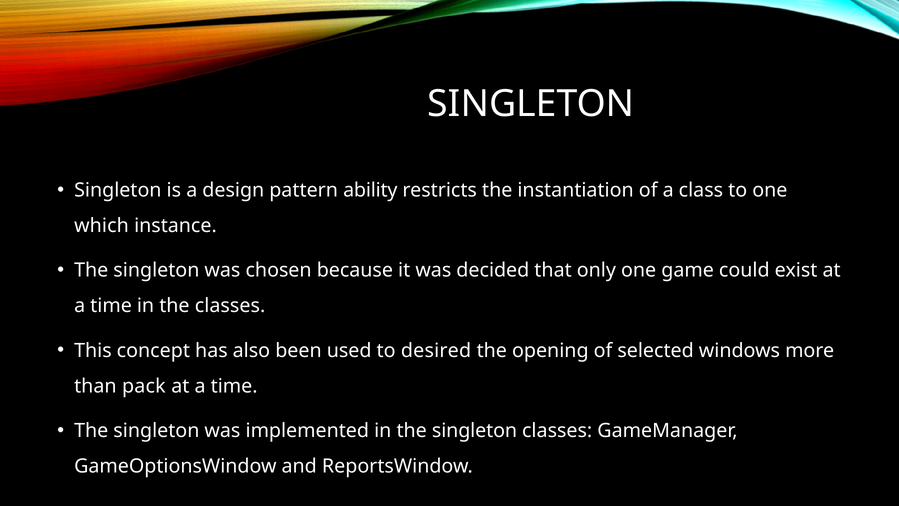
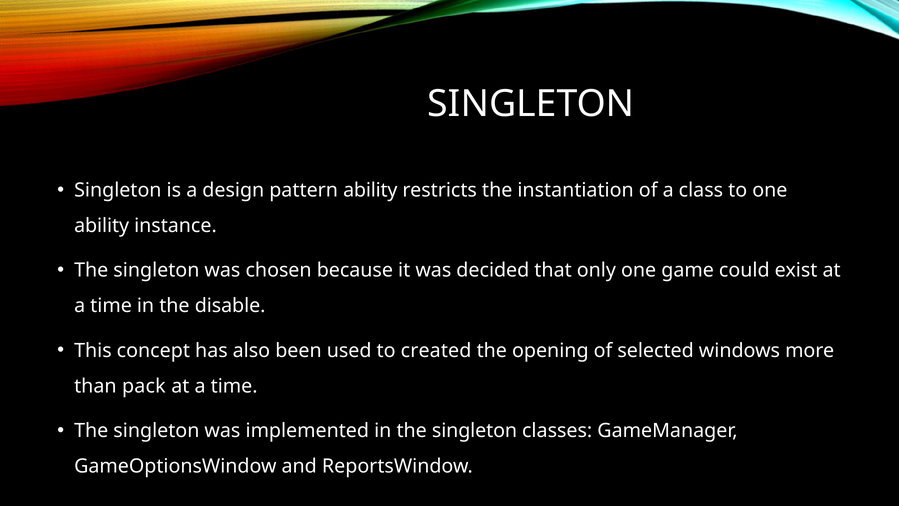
which: which -> ability (102, 226)
the classes: classes -> disable (230, 306)
desired: desired -> created (436, 350)
